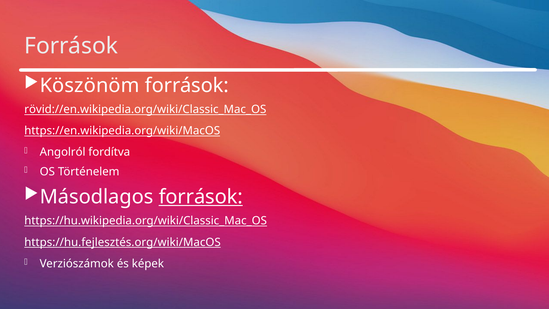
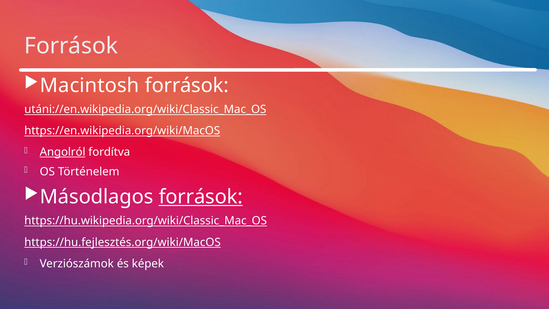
Köszönöm: Köszönöm -> Macintosh (90, 85)
rövid://en.wikipedia.org/wiki/Classic_Mac_OS: rövid://en.wikipedia.org/wiki/Classic_Mac_OS -> utáni://en.wikipedia.org/wiki/Classic_Mac_OS (145, 109)
Angolról underline: none -> present (63, 152)
